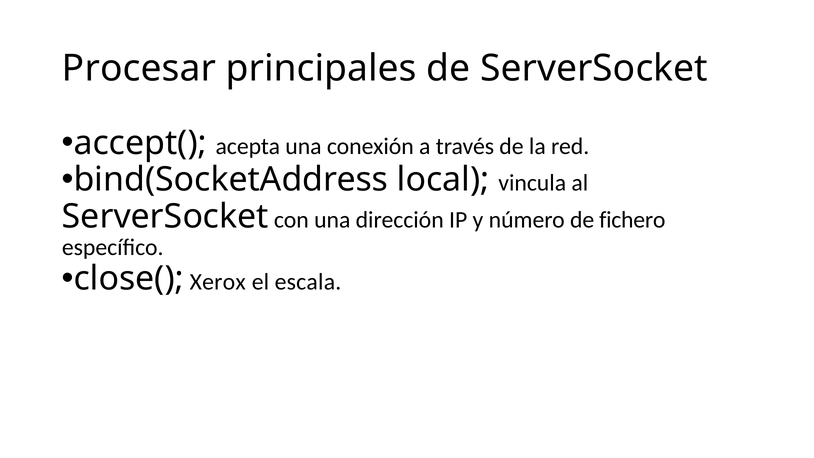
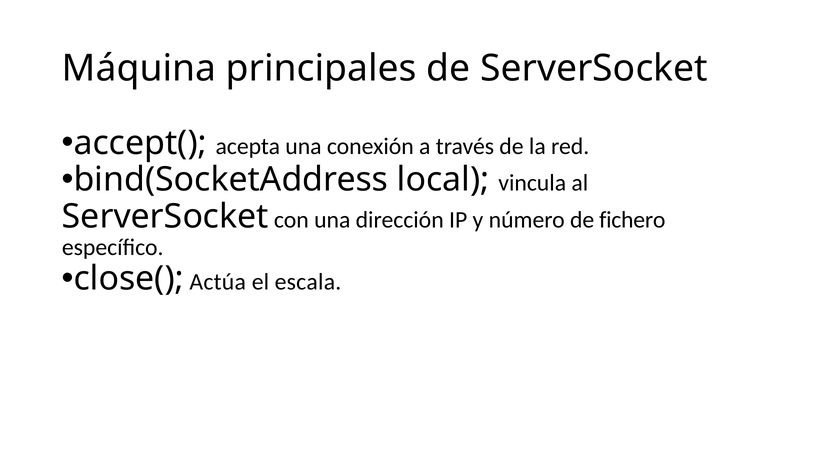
Procesar: Procesar -> Máquina (139, 68)
Xerox: Xerox -> Actúa (218, 282)
